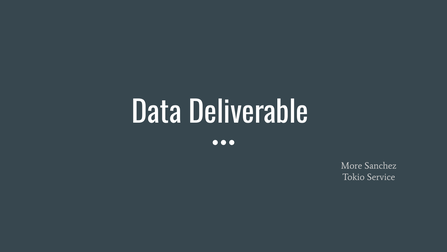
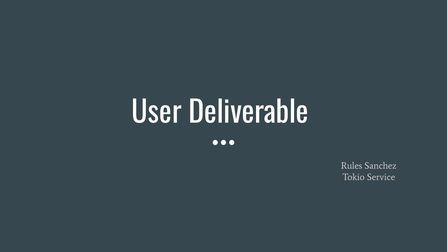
Data: Data -> User (156, 113)
More: More -> Rules (352, 165)
